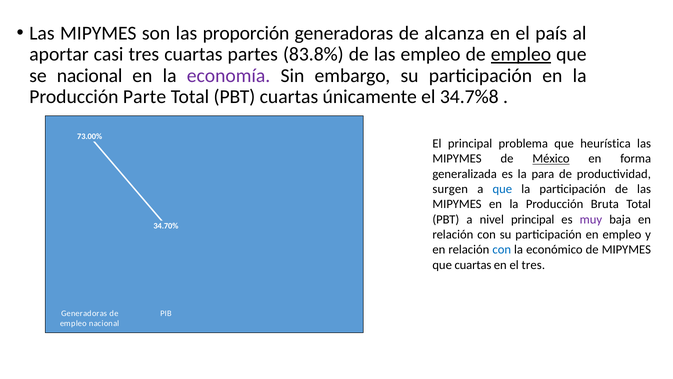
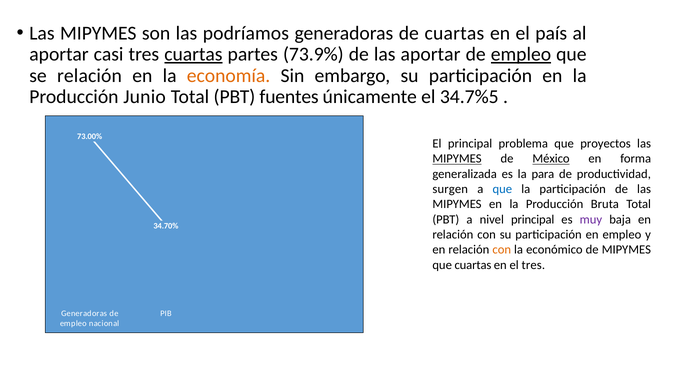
proporción: proporción -> podríamos (246, 33)
de alcanza: alcanza -> cuartas (454, 33)
cuartas underline: none -> present (193, 54)
83.8%: 83.8% -> 73.9% (313, 54)
las empleo: empleo -> aportar (431, 54)
se nacional: nacional -> relación (89, 75)
economía colour: purple -> orange (229, 75)
Parte: Parte -> Junio (145, 97)
PBT cuartas: cuartas -> fuentes (289, 97)
34.7%8: 34.7%8 -> 34.7%5 (469, 97)
heurística: heurística -> proyectos (606, 143)
MIPYMES underline: none -> present (457, 159)
con colour: blue -> orange (502, 249)
